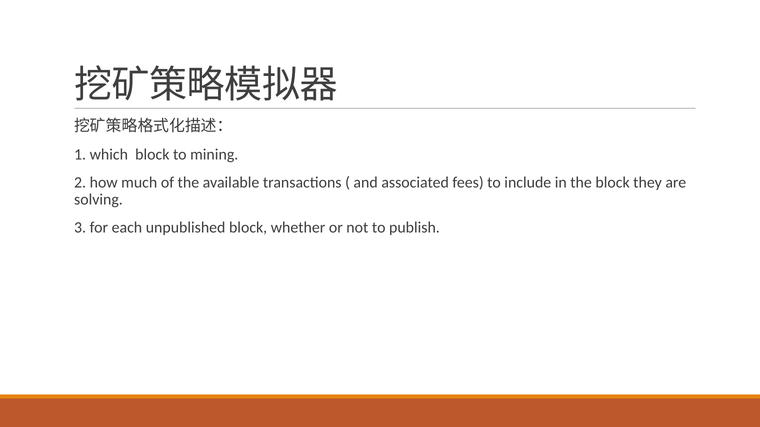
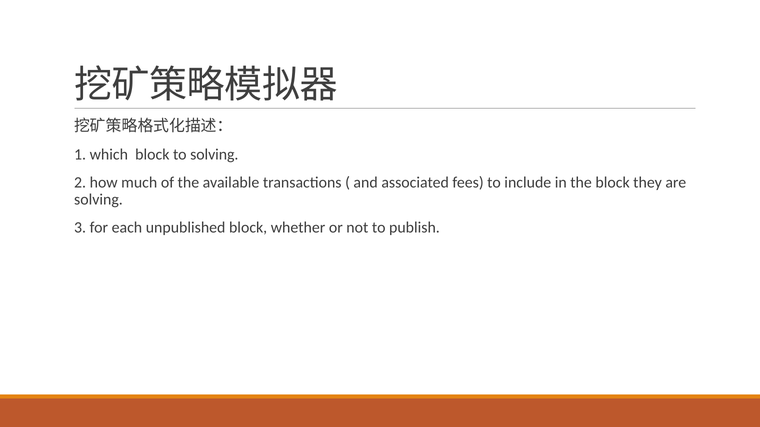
to mining: mining -> solving (214, 155)
